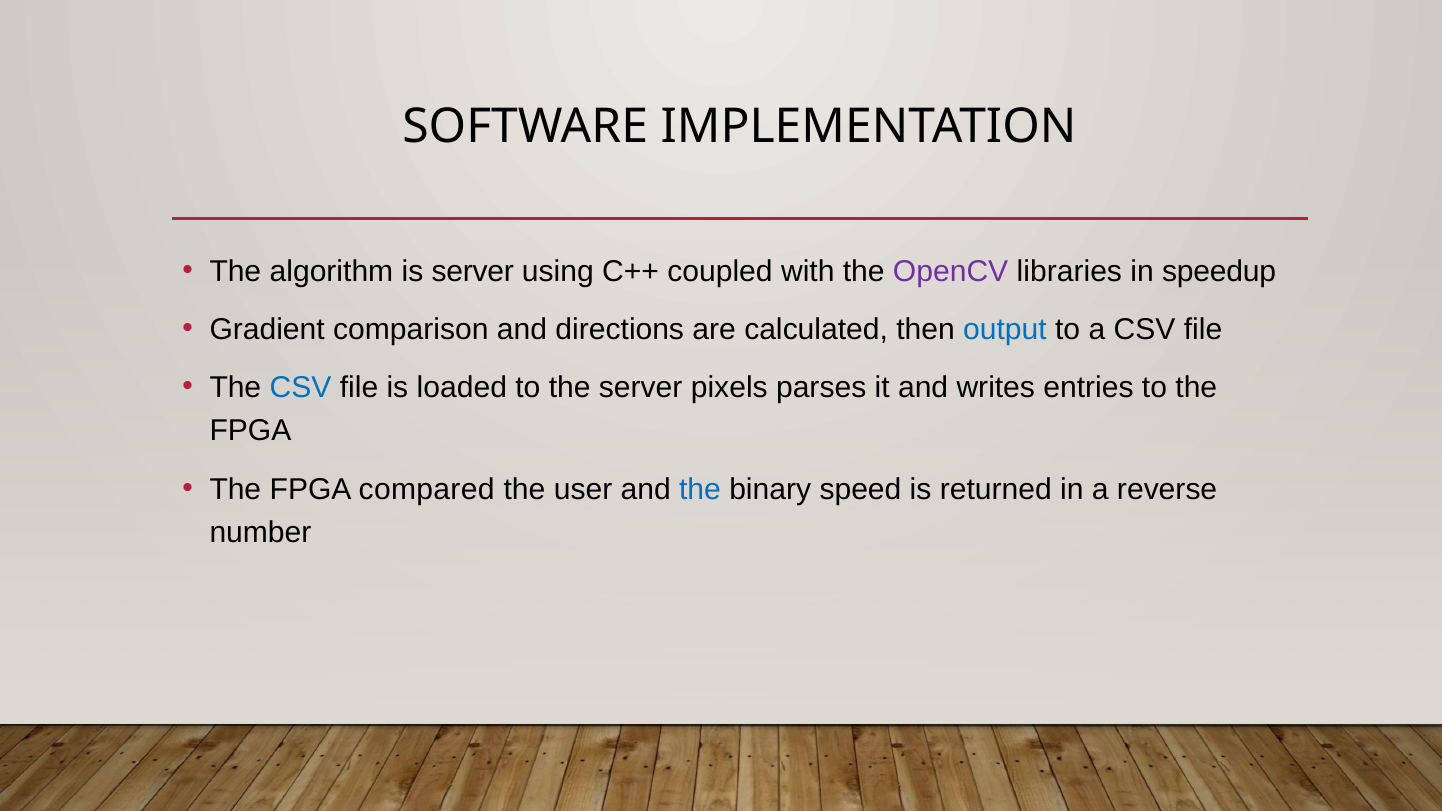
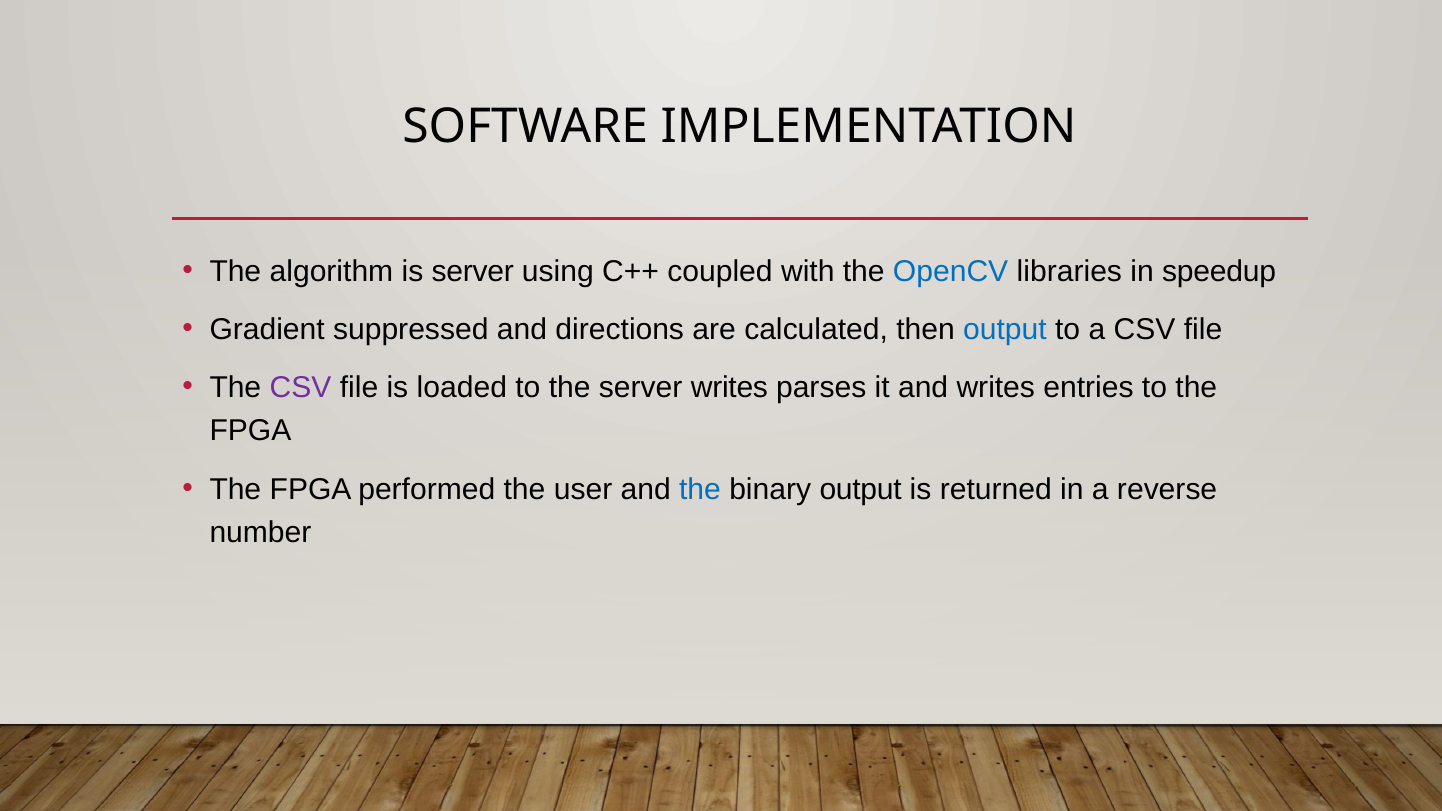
OpenCV colour: purple -> blue (951, 271)
comparison: comparison -> suppressed (411, 329)
CSV colour: blue -> purple (301, 388)
server pixels: pixels -> writes (729, 388)
compared: compared -> performed (427, 489)
binary speed: speed -> output (861, 489)
